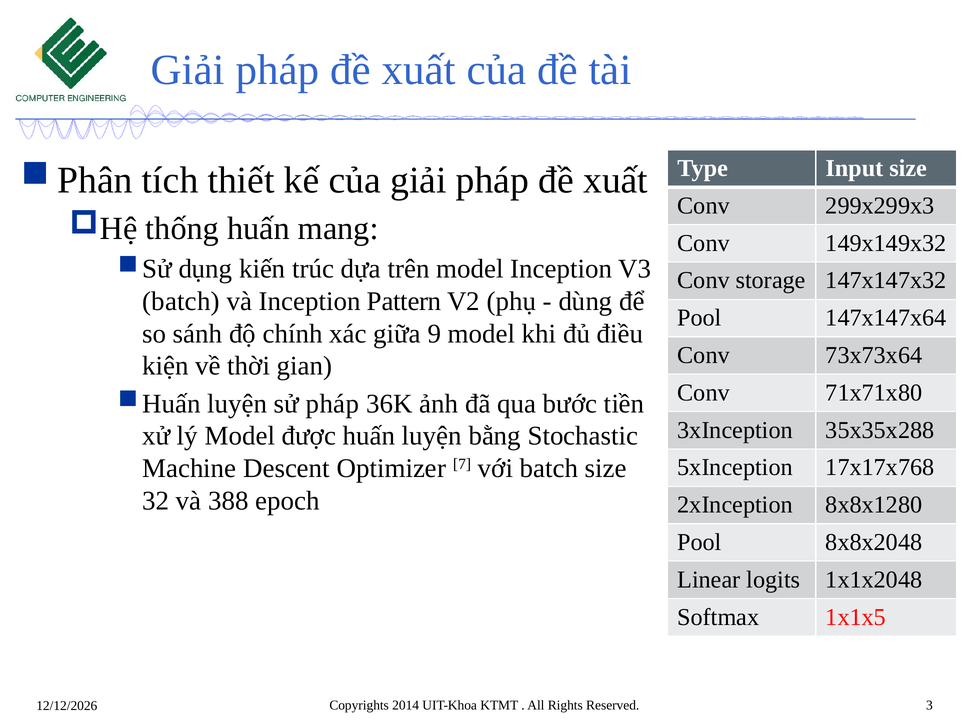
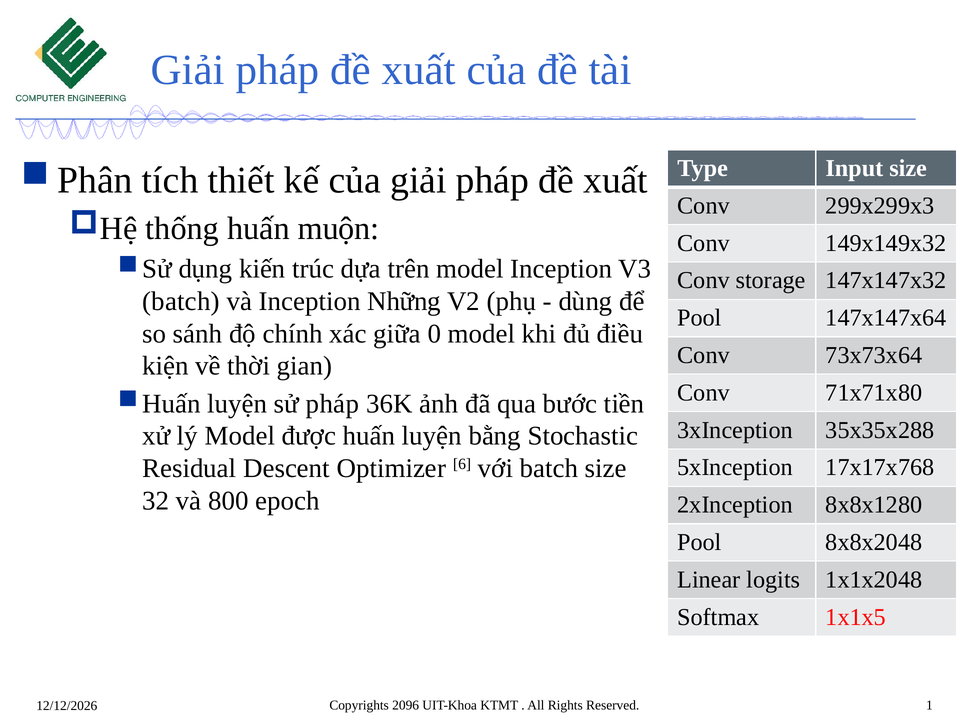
mang: mang -> muộn (338, 228)
Pattern: Pattern -> Những (404, 301)
9: 9 -> 0 (434, 334)
Machine: Machine -> Residual (189, 468)
7: 7 -> 6 (462, 464)
388: 388 -> 800 (228, 501)
2014: 2014 -> 2096 (406, 705)
3: 3 -> 1 (929, 705)
